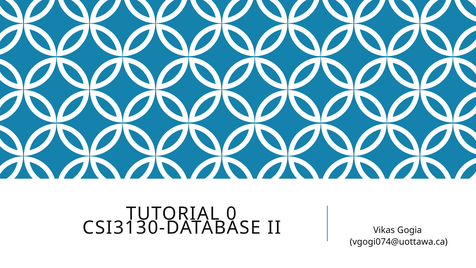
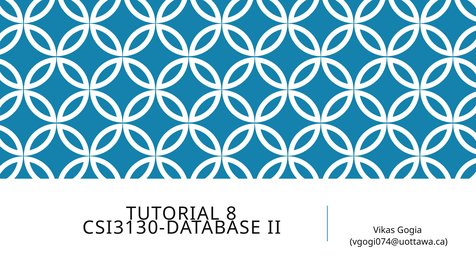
0: 0 -> 8 (231, 214)
